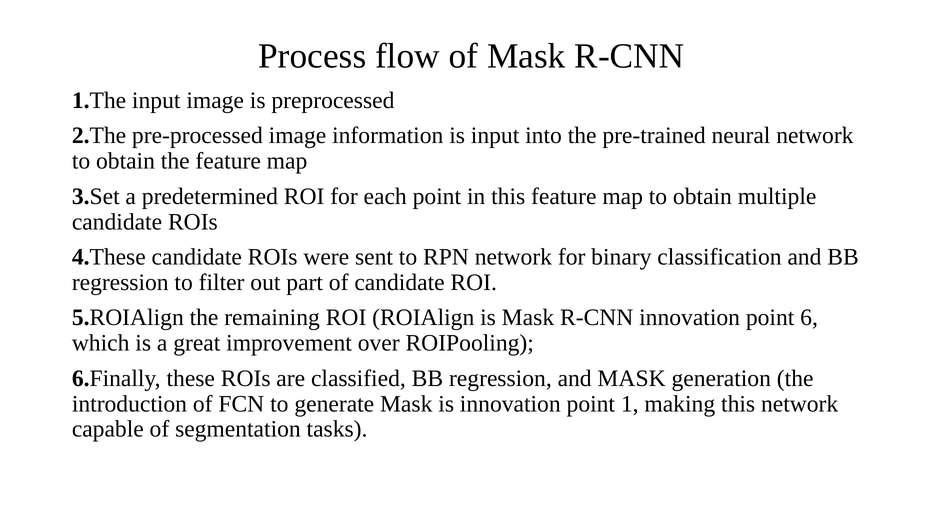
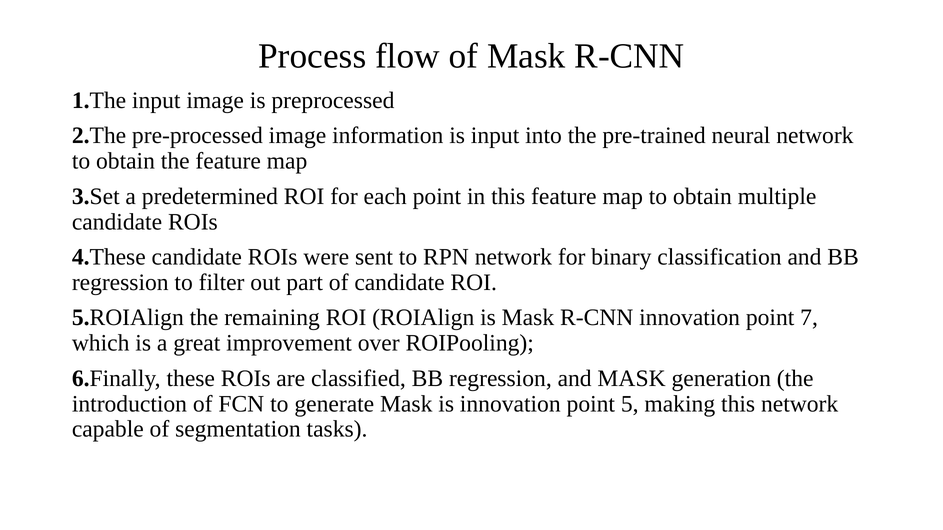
6: 6 -> 7 (809, 318)
1: 1 -> 5 (630, 404)
